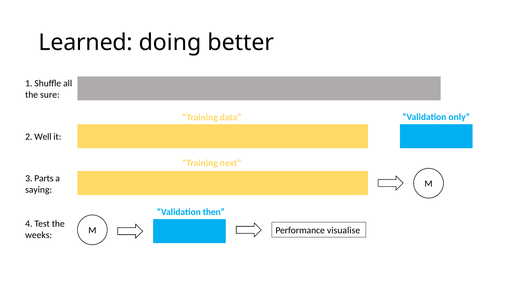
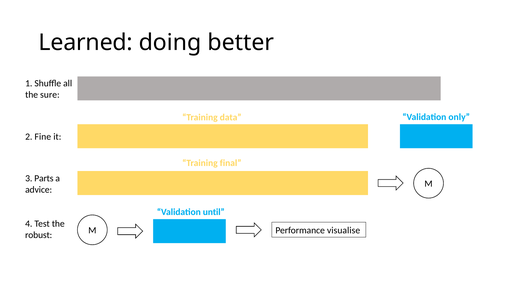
Well: Well -> Fine (43, 137)
next: next -> final (231, 163)
saying: saying -> advice (39, 190)
then: then -> until (214, 212)
weeks: weeks -> robust (39, 235)
